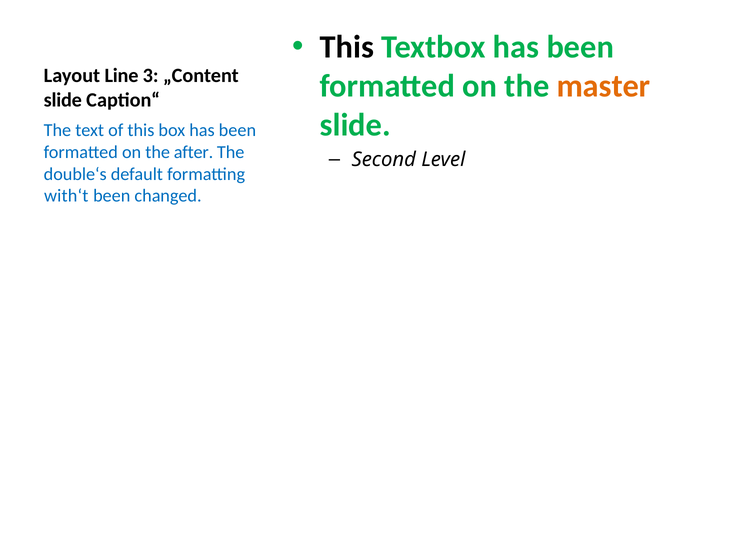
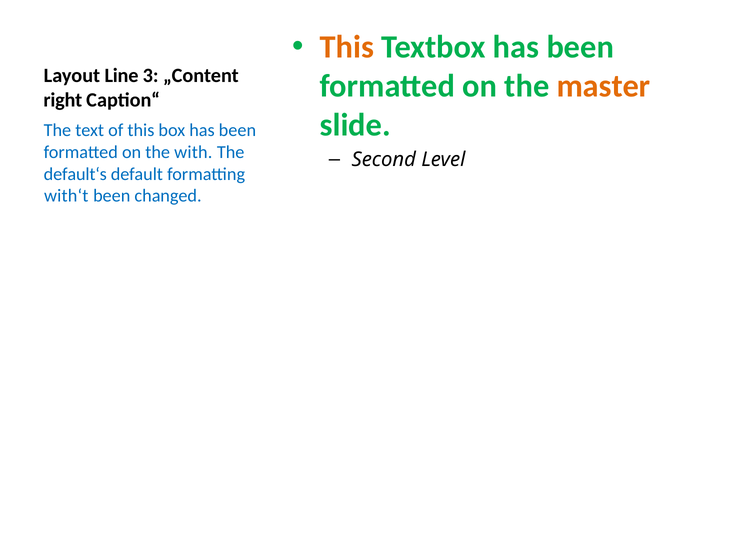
This colour: black -> orange (347, 47)
slide: slide -> right (63, 100)
after: after -> with (193, 152)
double‘s: double‘s -> default‘s (75, 174)
